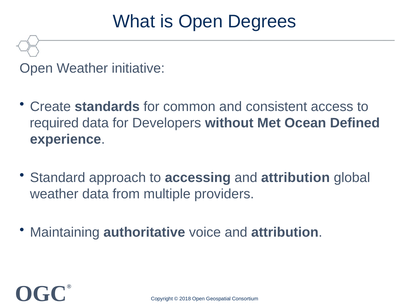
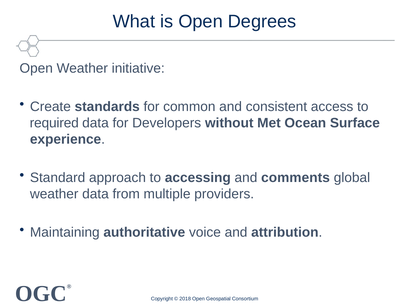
Defined: Defined -> Surface (355, 123)
accessing and attribution: attribution -> comments (295, 177)
